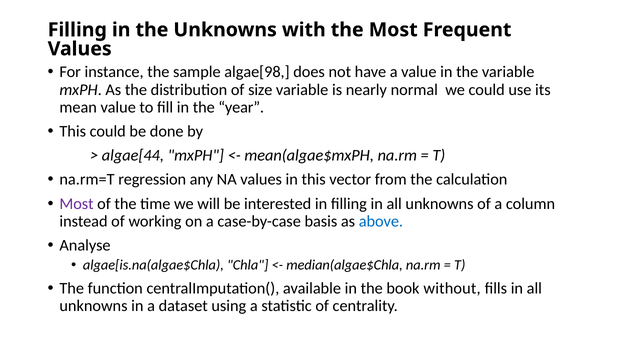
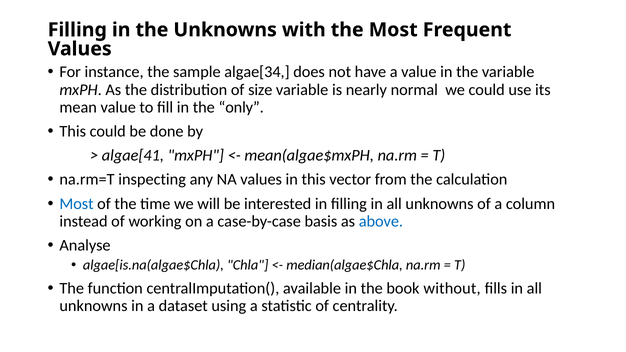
algae[98: algae[98 -> algae[34 (257, 72)
year: year -> only (241, 107)
algae[44: algae[44 -> algae[41 (133, 156)
regression: regression -> inspecting (152, 180)
Most colour: purple -> blue (77, 204)
